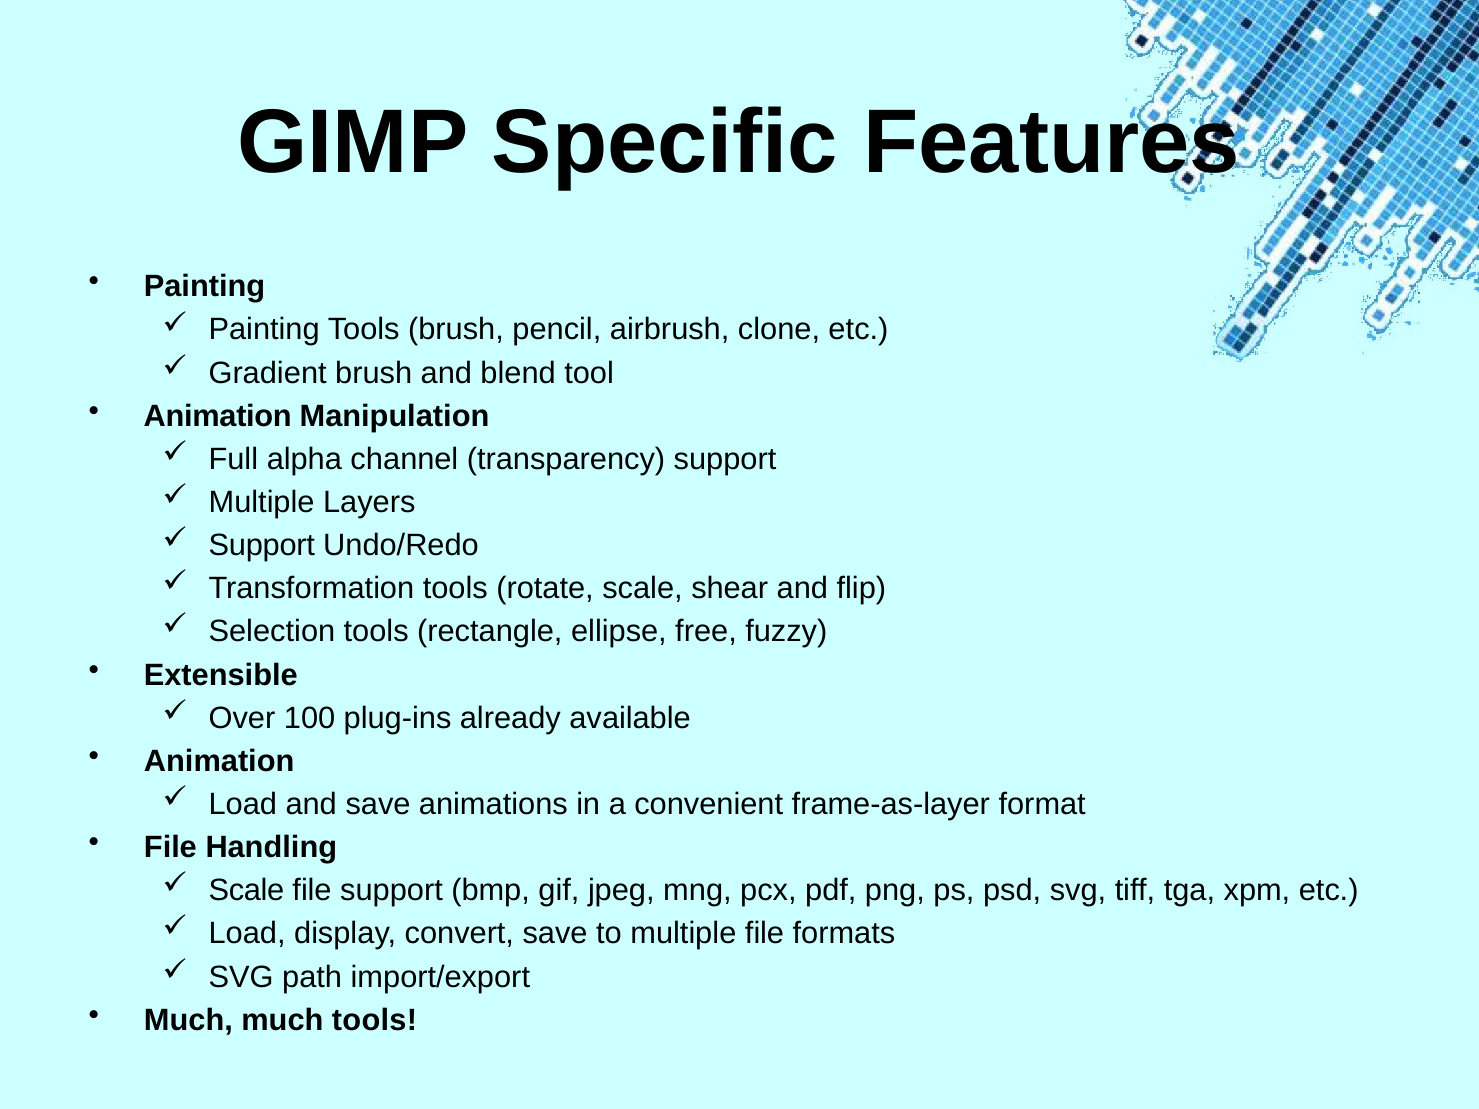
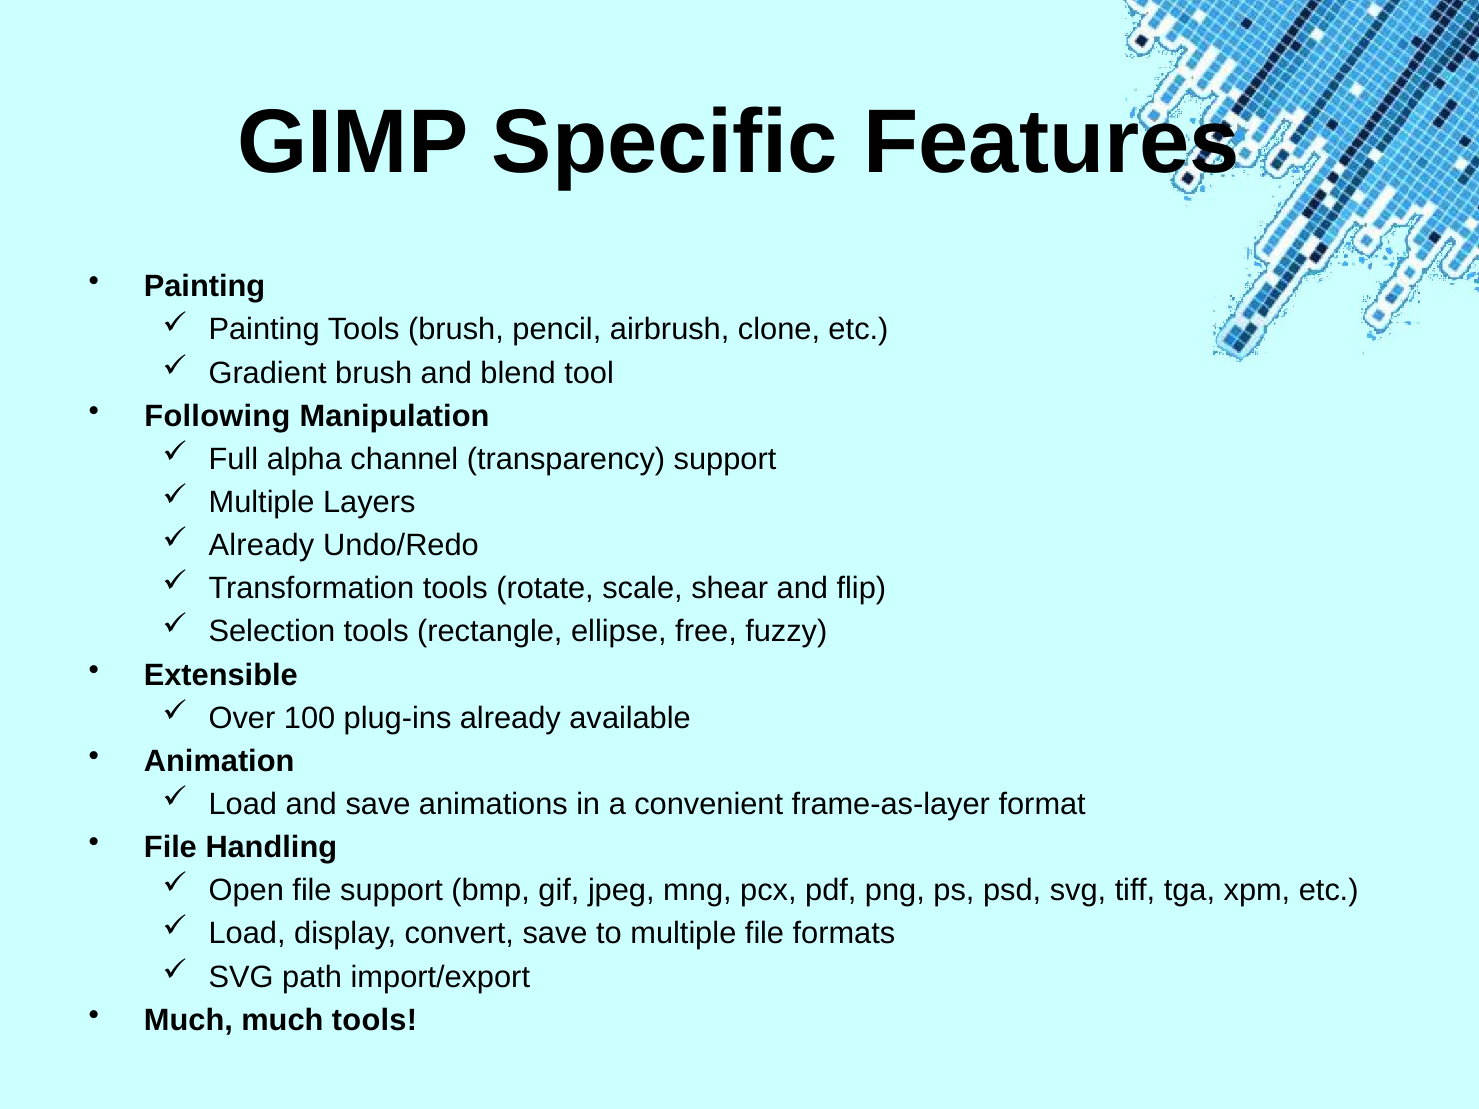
Animation: Animation -> Following (217, 416)
Support: Support -> Already (262, 546)
Scale: Scale -> Open (246, 891)
